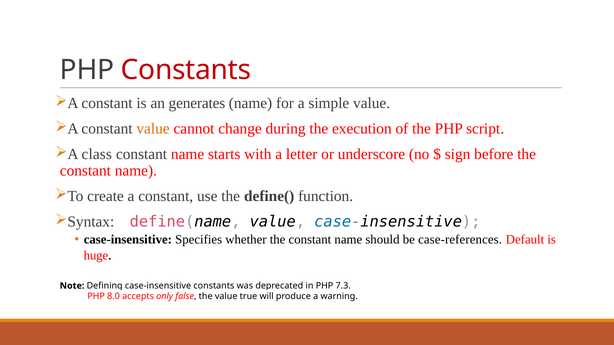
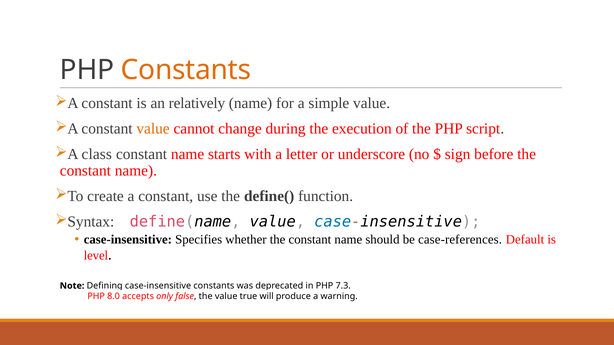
Constants colour: red -> orange (186, 70)
generates: generates -> relatively (197, 103)
huge: huge -> level (96, 256)
